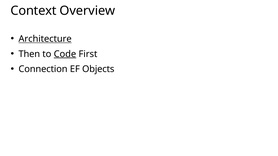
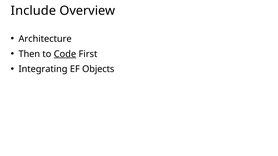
Context: Context -> Include (33, 11)
Architecture underline: present -> none (45, 39)
Connection: Connection -> Integrating (43, 69)
